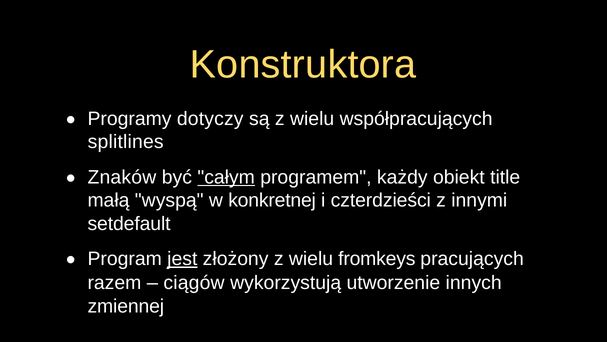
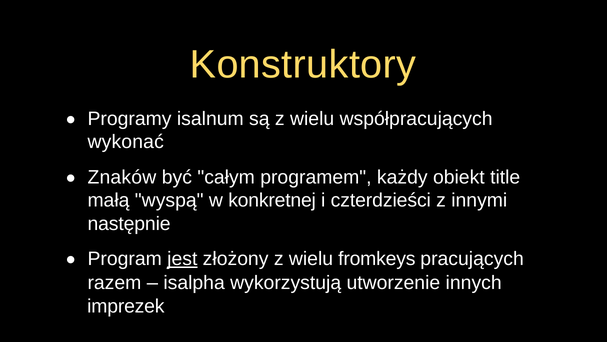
Konstruktora: Konstruktora -> Konstruktory (303, 64)
dotyczy: dotyczy -> isalnum (210, 119)
splitlines: splitlines -> wykonać (126, 142)
całym underline: present -> none (226, 177)
setdefault: setdefault -> następnie (129, 223)
ciągów: ciągów -> isalpha (194, 283)
zmiennej: zmiennej -> imprezek (126, 306)
